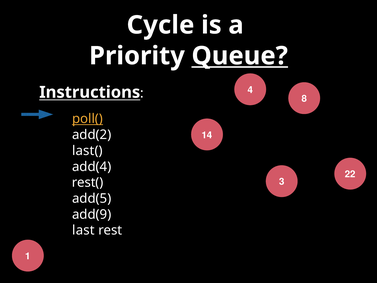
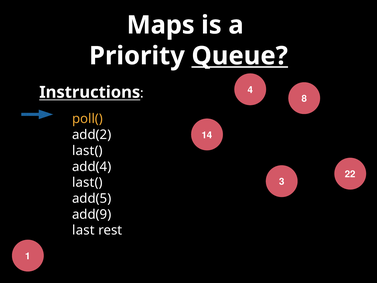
Cycle: Cycle -> Maps (161, 25)
poll( underline: present -> none (87, 119)
rest(: rest( -> last( (87, 182)
